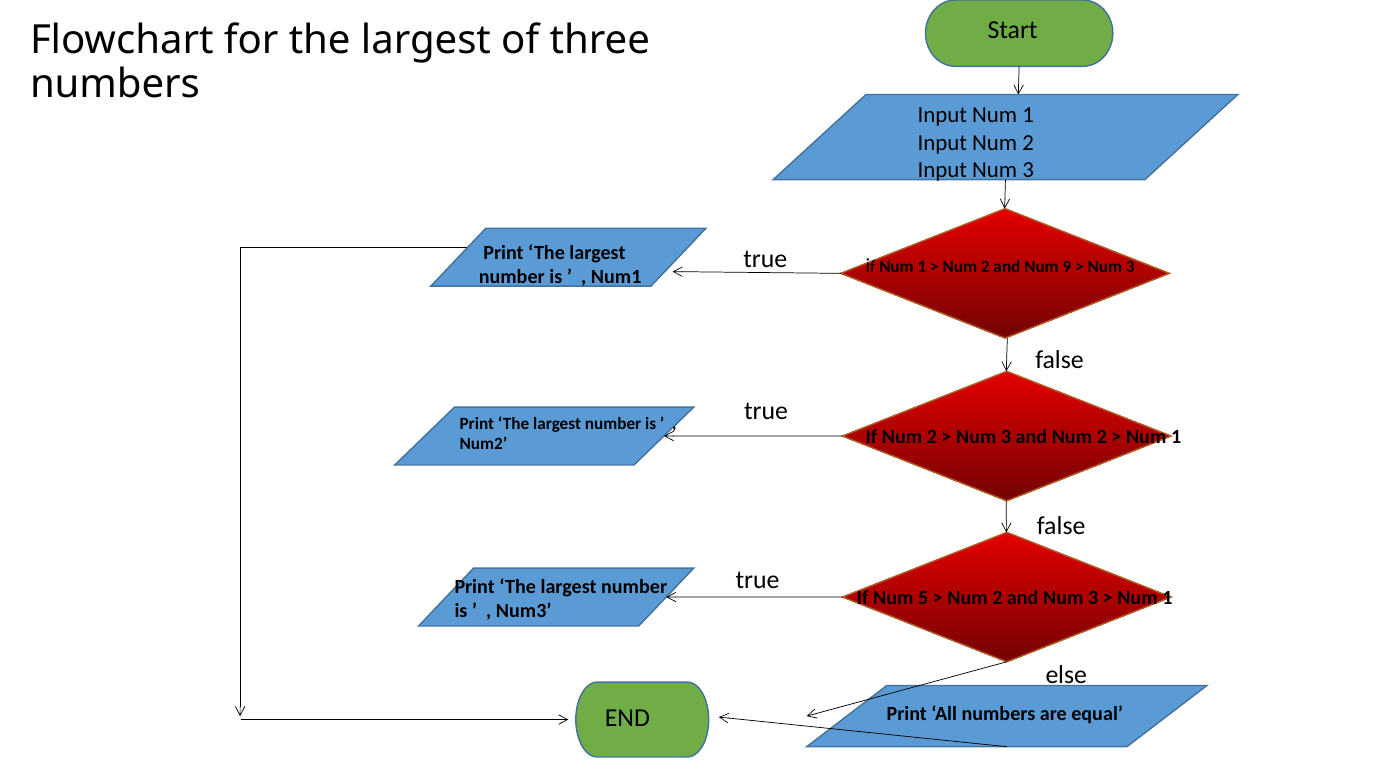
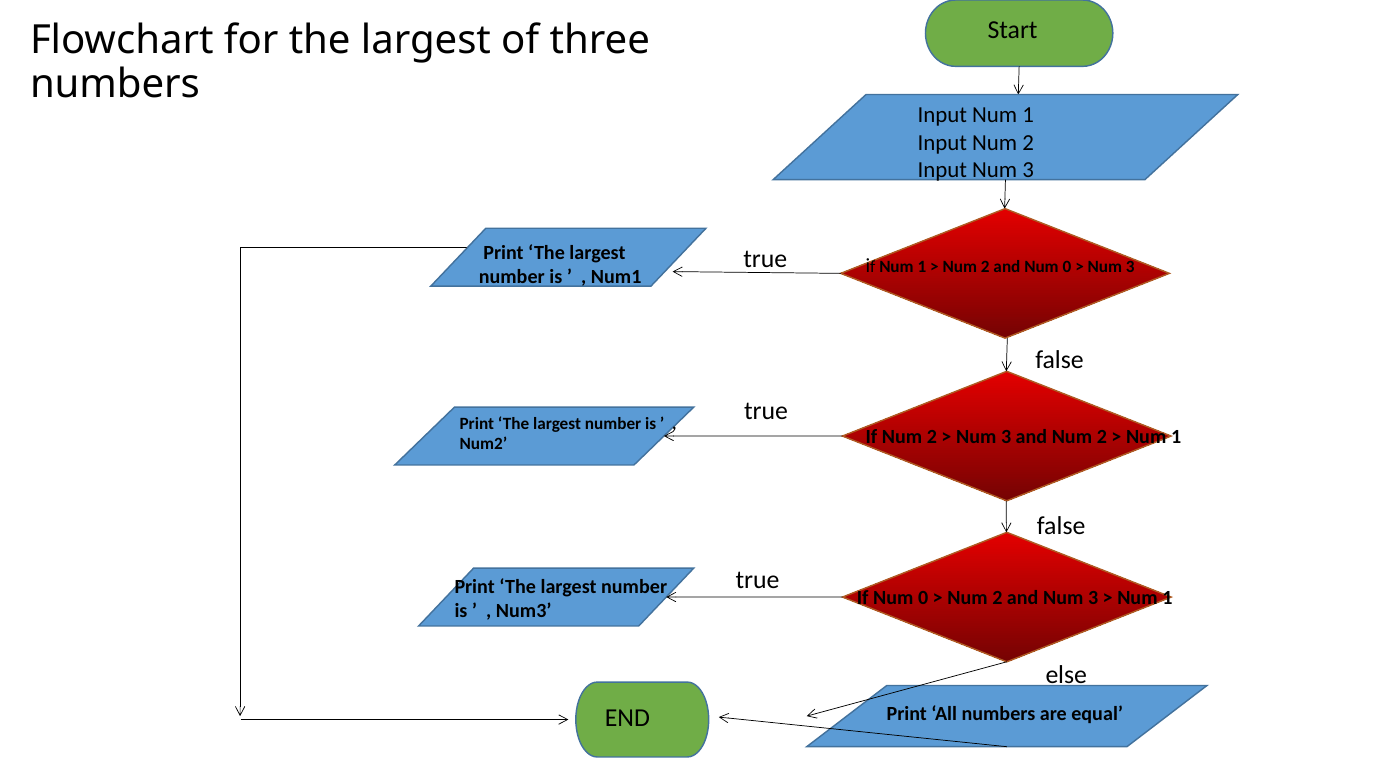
and Num 9: 9 -> 0 (1067, 267)
If Num 5: 5 -> 0 (923, 598)
